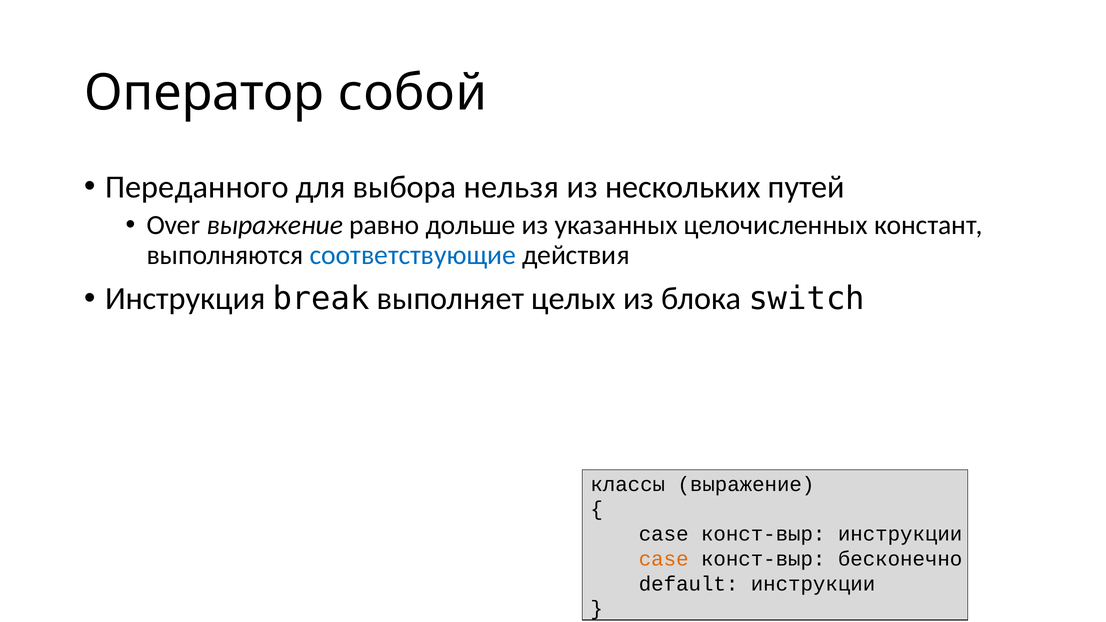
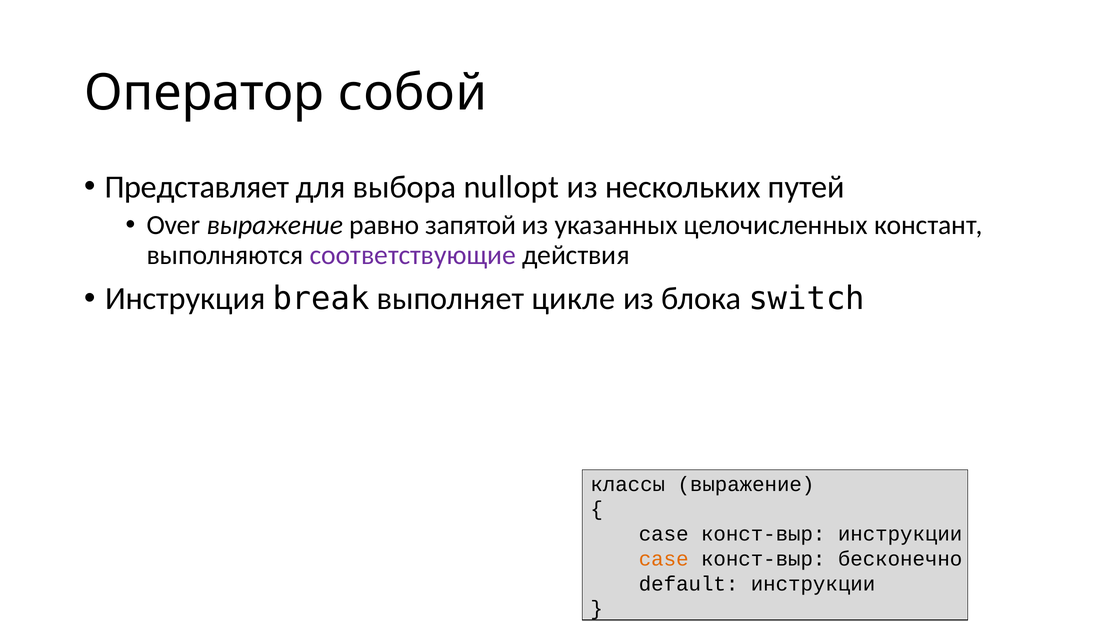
Переданного: Переданного -> Представляет (197, 187)
нельзя: нельзя -> nullopt (511, 187)
дольше: дольше -> запятой (471, 225)
соответствующие colour: blue -> purple (413, 255)
целых: целых -> цикле (573, 299)
